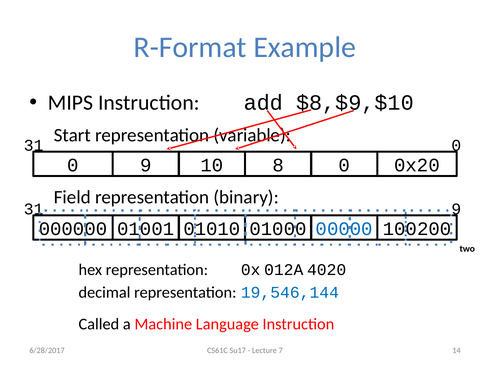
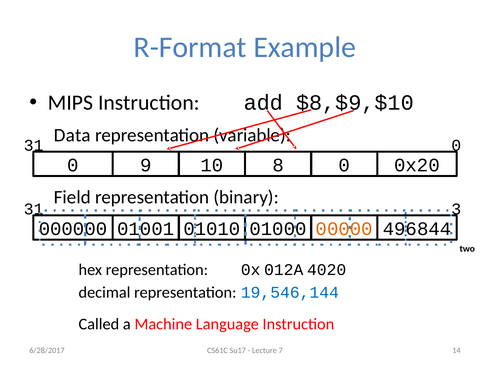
Start: Start -> Data (72, 135)
9: 9 -> 3 (456, 209)
00000 colour: blue -> orange (344, 229)
100200: 100200 -> 496844 (417, 229)
